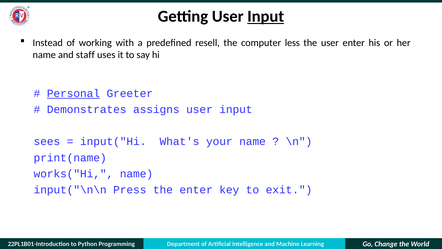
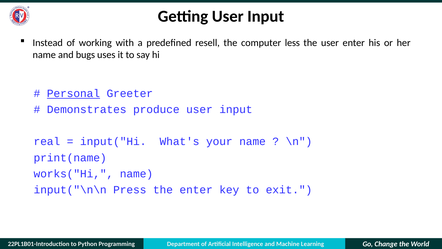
Input underline: present -> none (266, 16)
staff: staff -> bugs (85, 55)
assigns: assigns -> produce (156, 109)
sees: sees -> real (47, 141)
